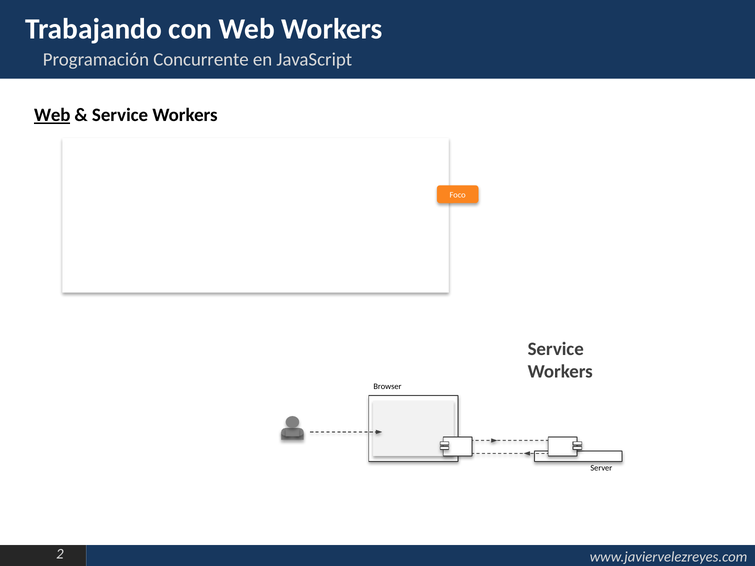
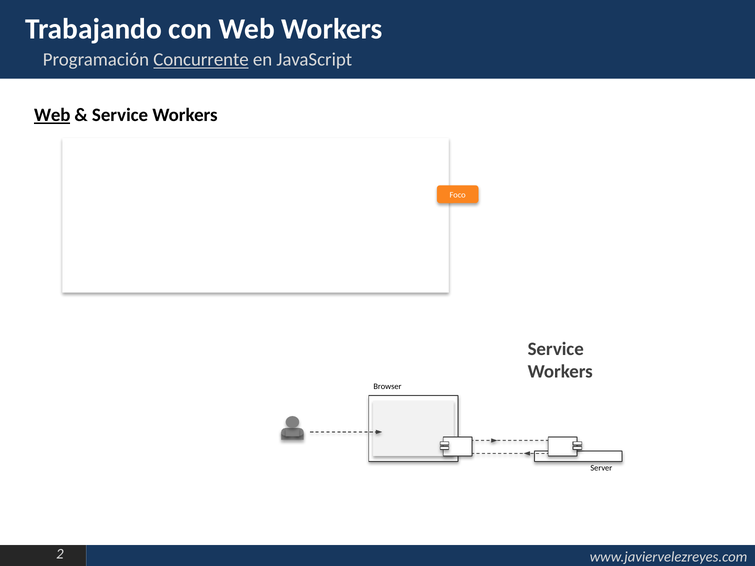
Concurrente underline: none -> present (201, 60)
